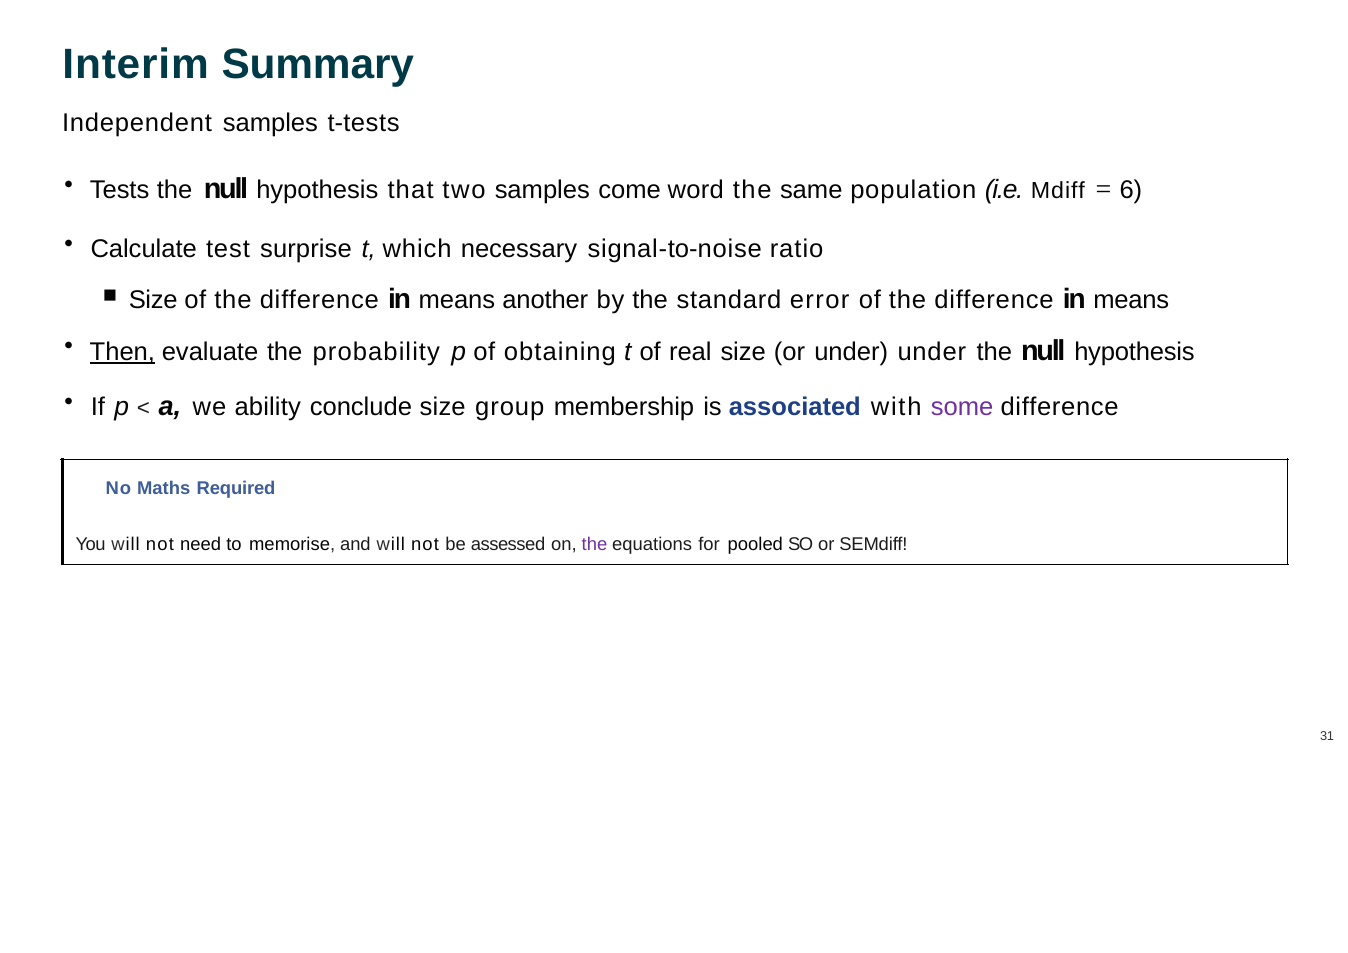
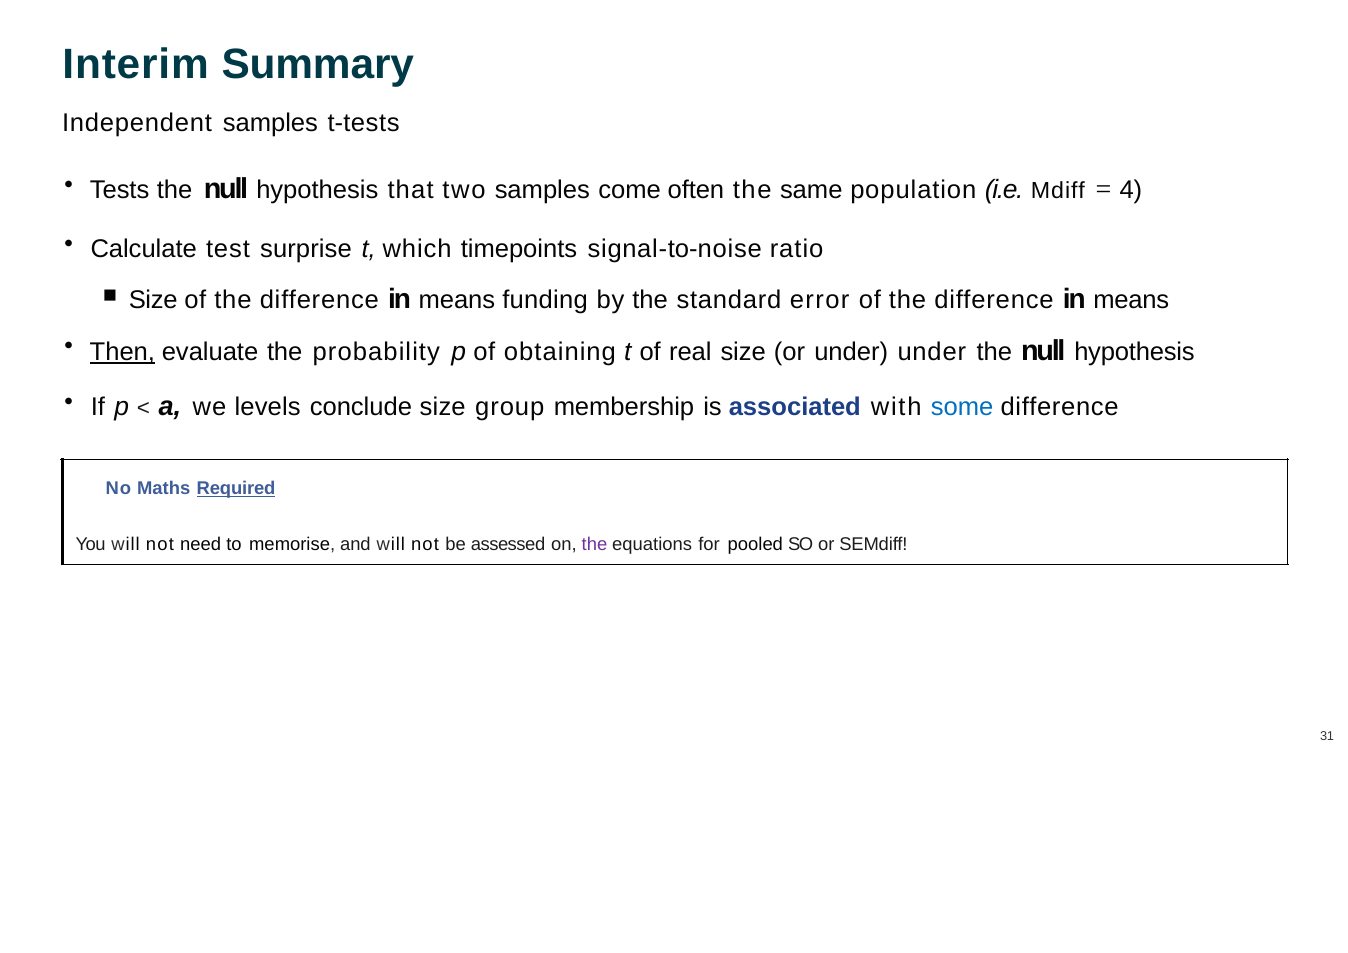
word: word -> often (696, 191)
6: 6 -> 4 (1131, 191)
necessary: necessary -> timepoints (519, 249)
another: another -> funding (545, 301)
ability: ability -> levels (268, 407)
some colour: purple -> blue (962, 407)
Required underline: none -> present (236, 489)
